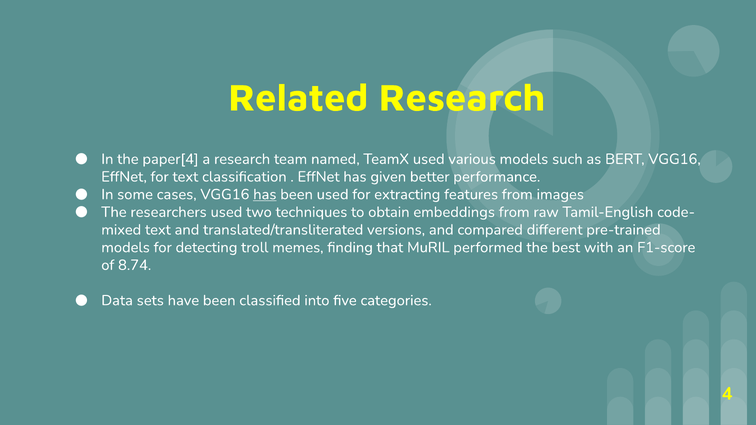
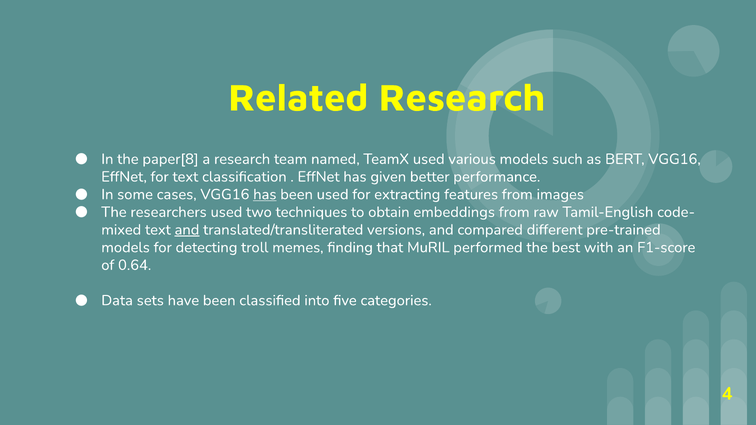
paper[4: paper[4 -> paper[8 (171, 159)
and underline: none -> present (187, 230)
8.74: 8.74 -> 0.64 (135, 265)
